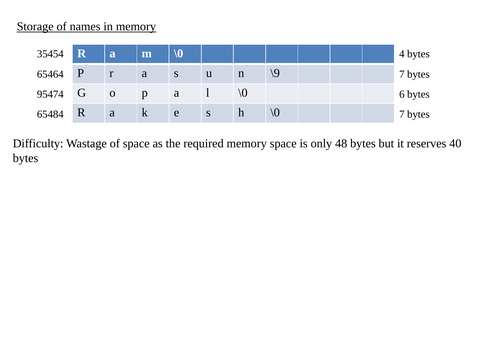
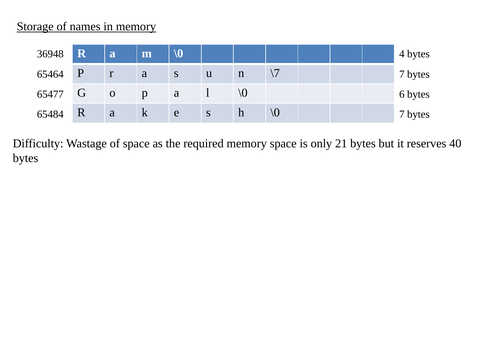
35454: 35454 -> 36948 (50, 54)
\9: \9 -> \7 (275, 73)
95474: 95474 -> 65477 (50, 94)
48: 48 -> 21 (341, 143)
